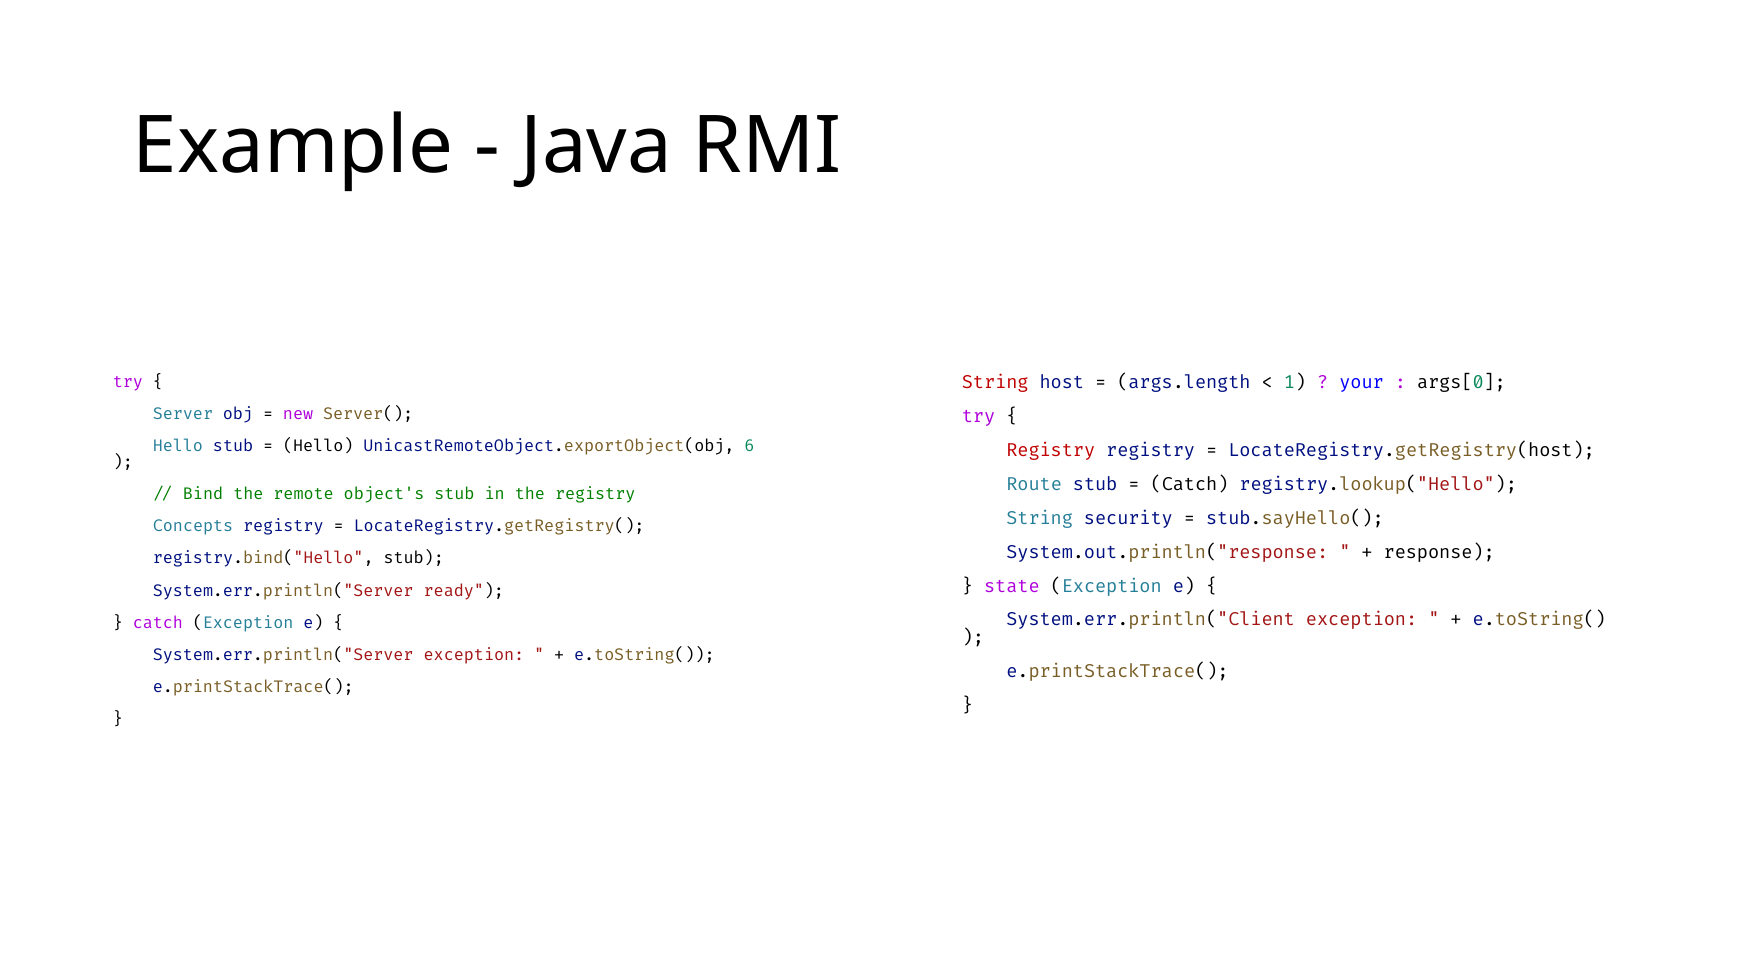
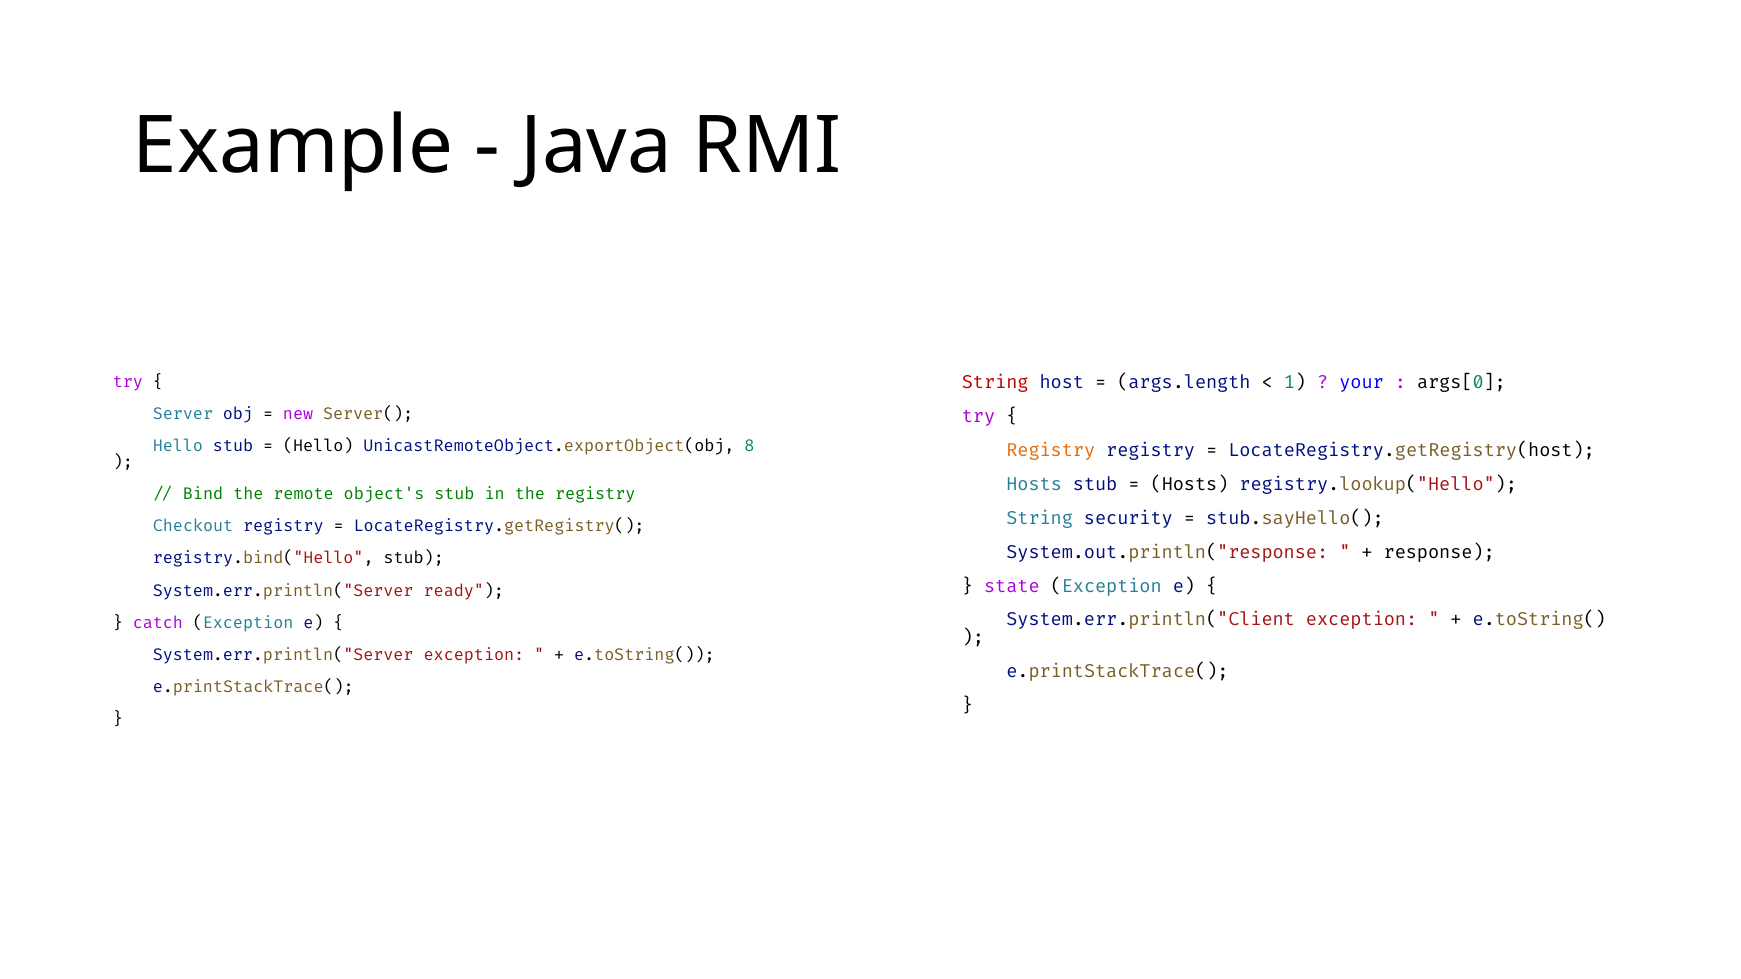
6: 6 -> 8 (749, 446)
Registry colour: red -> orange (1051, 451)
Route: Route -> Hosts (1034, 484)
Catch: Catch -> Hosts (1190, 484)
Concepts: Concepts -> Checkout (193, 527)
